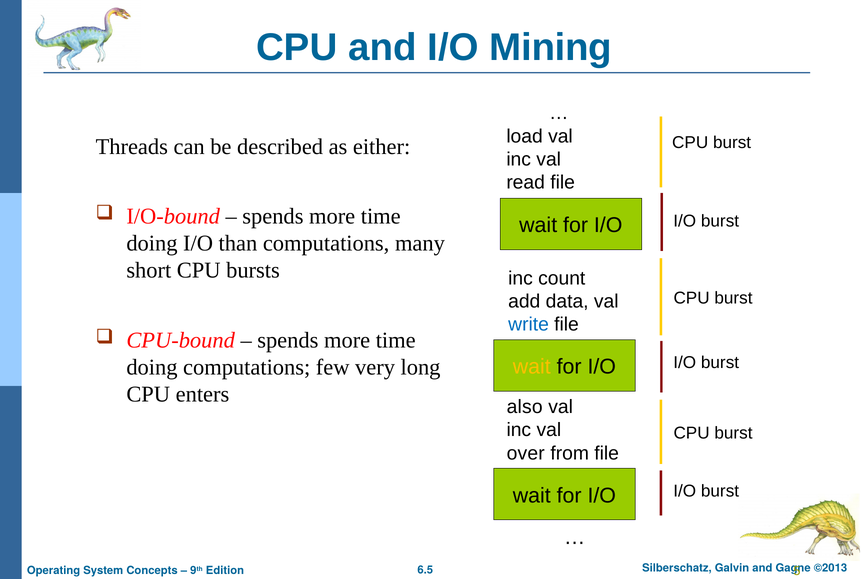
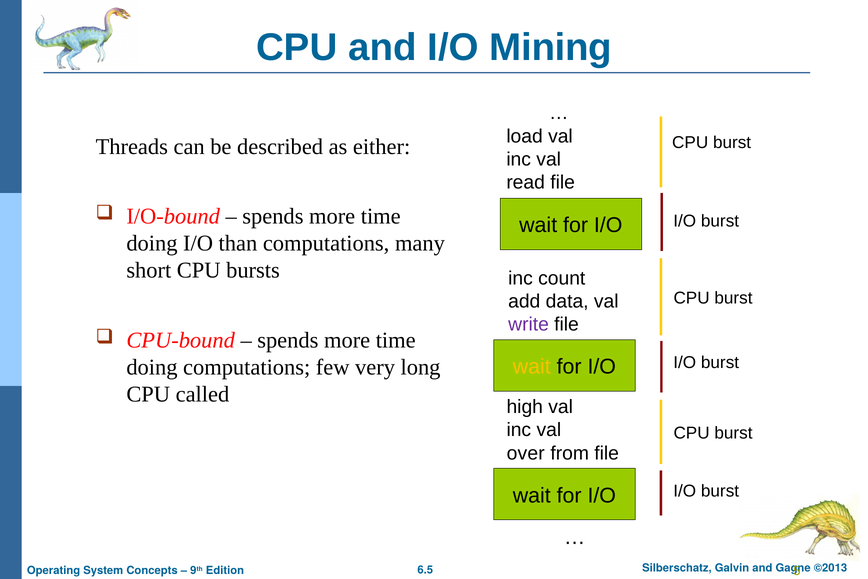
write colour: blue -> purple (529, 324)
enters: enters -> called (202, 394)
also: also -> high (525, 407)
